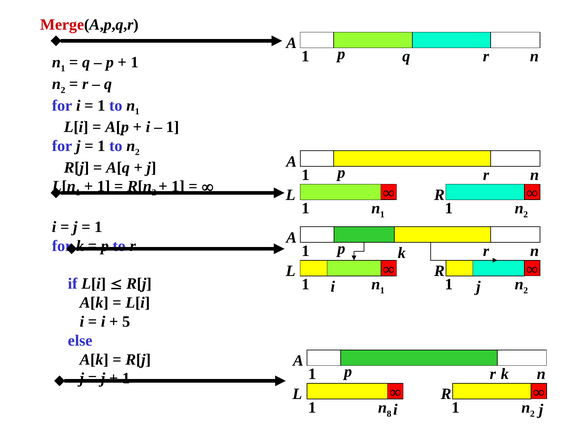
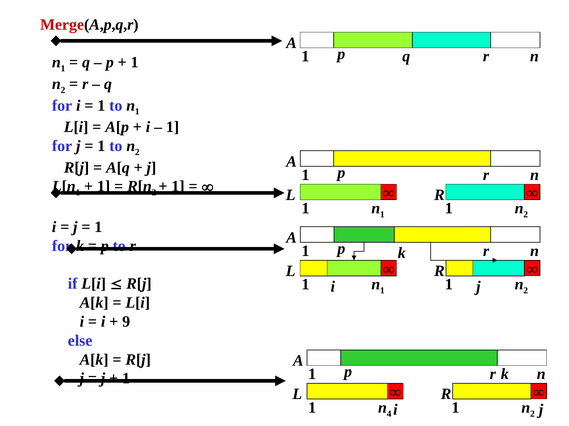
5: 5 -> 9 (126, 322)
8: 8 -> 4 (389, 414)
